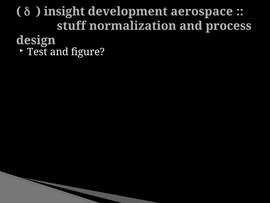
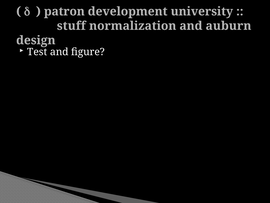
insight: insight -> patron (64, 11)
aerospace: aerospace -> university (202, 11)
process: process -> auburn (228, 26)
